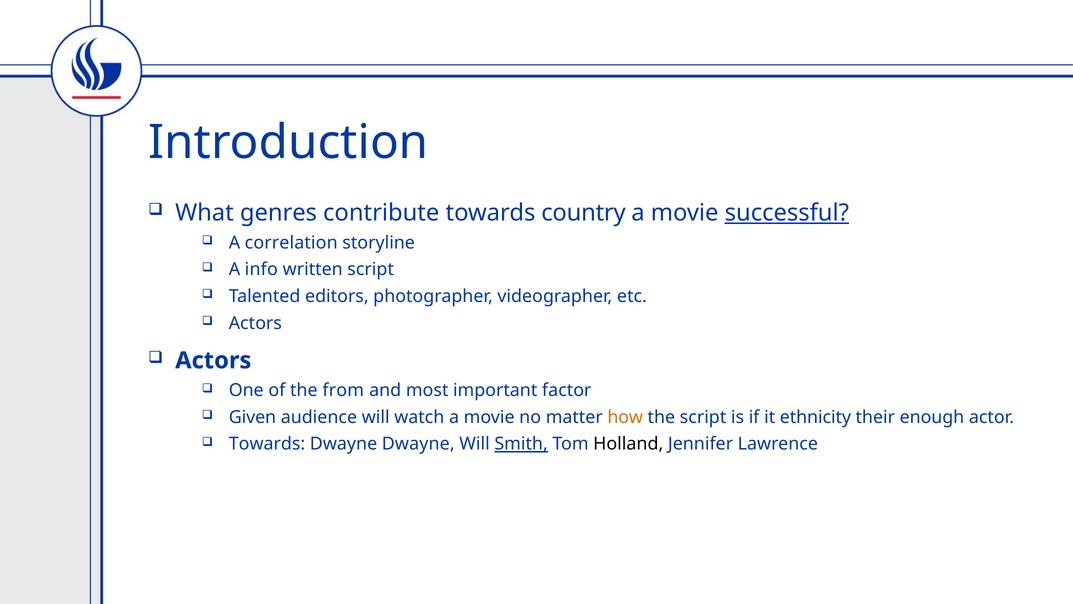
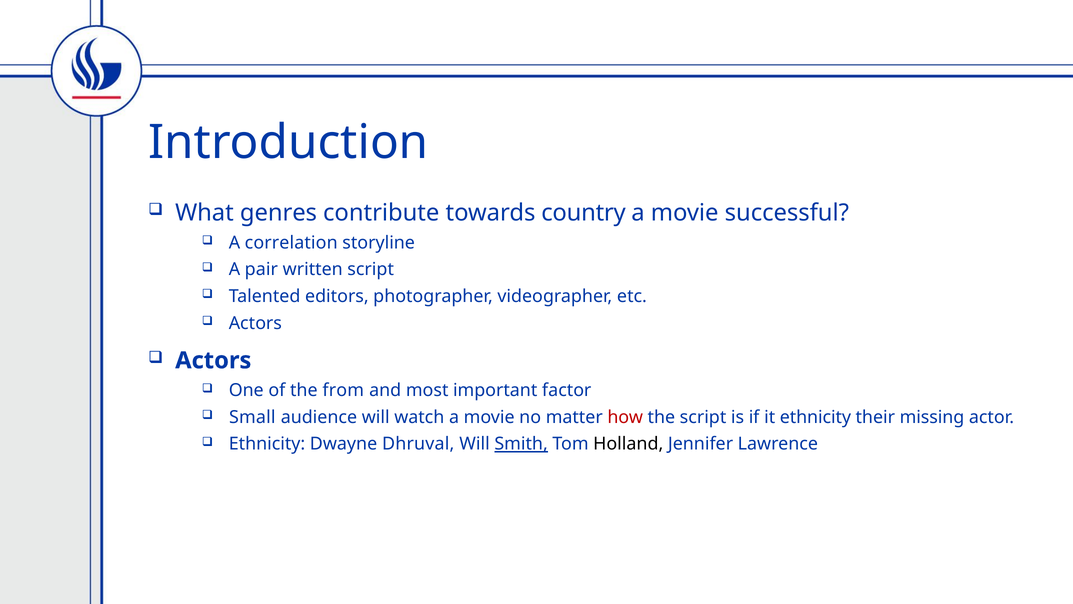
successful underline: present -> none (787, 213)
info: info -> pair (261, 269)
Given: Given -> Small (252, 417)
how colour: orange -> red (625, 417)
enough: enough -> missing (932, 417)
Towards: Towards -> Ethnicity (267, 444)
Dwayne Dwayne: Dwayne -> Dhruval (418, 444)
